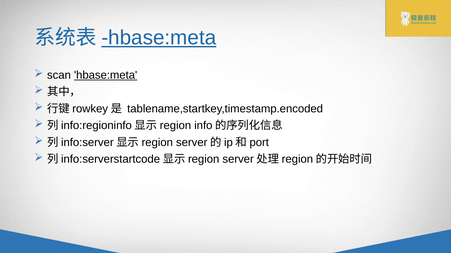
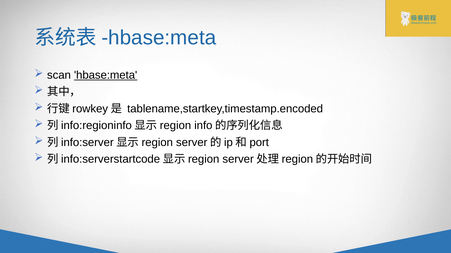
hbase:meta underline: present -> none (159, 38)
